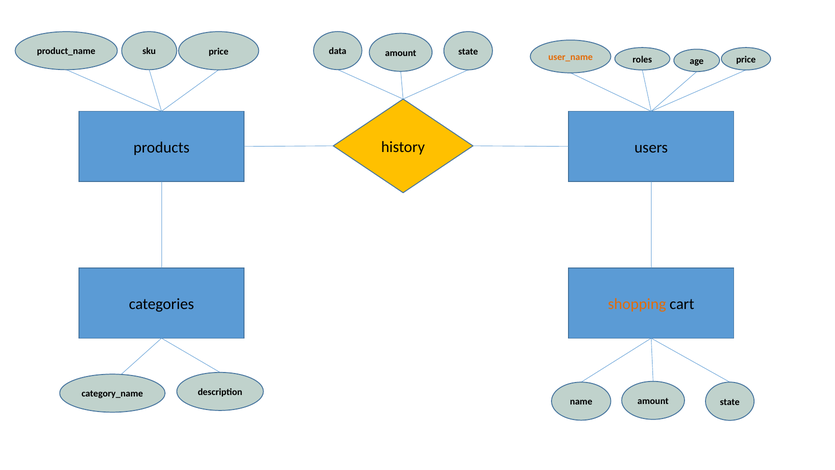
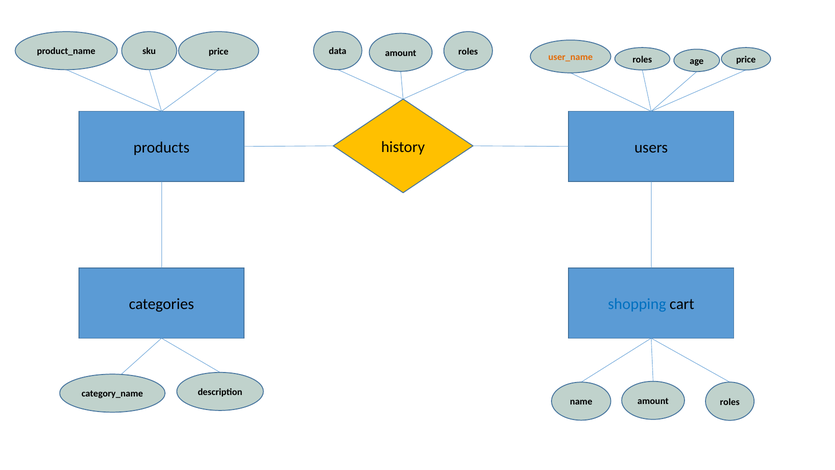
data amount state: state -> roles (468, 51)
shopping colour: orange -> blue (637, 304)
name amount state: state -> roles (730, 402)
